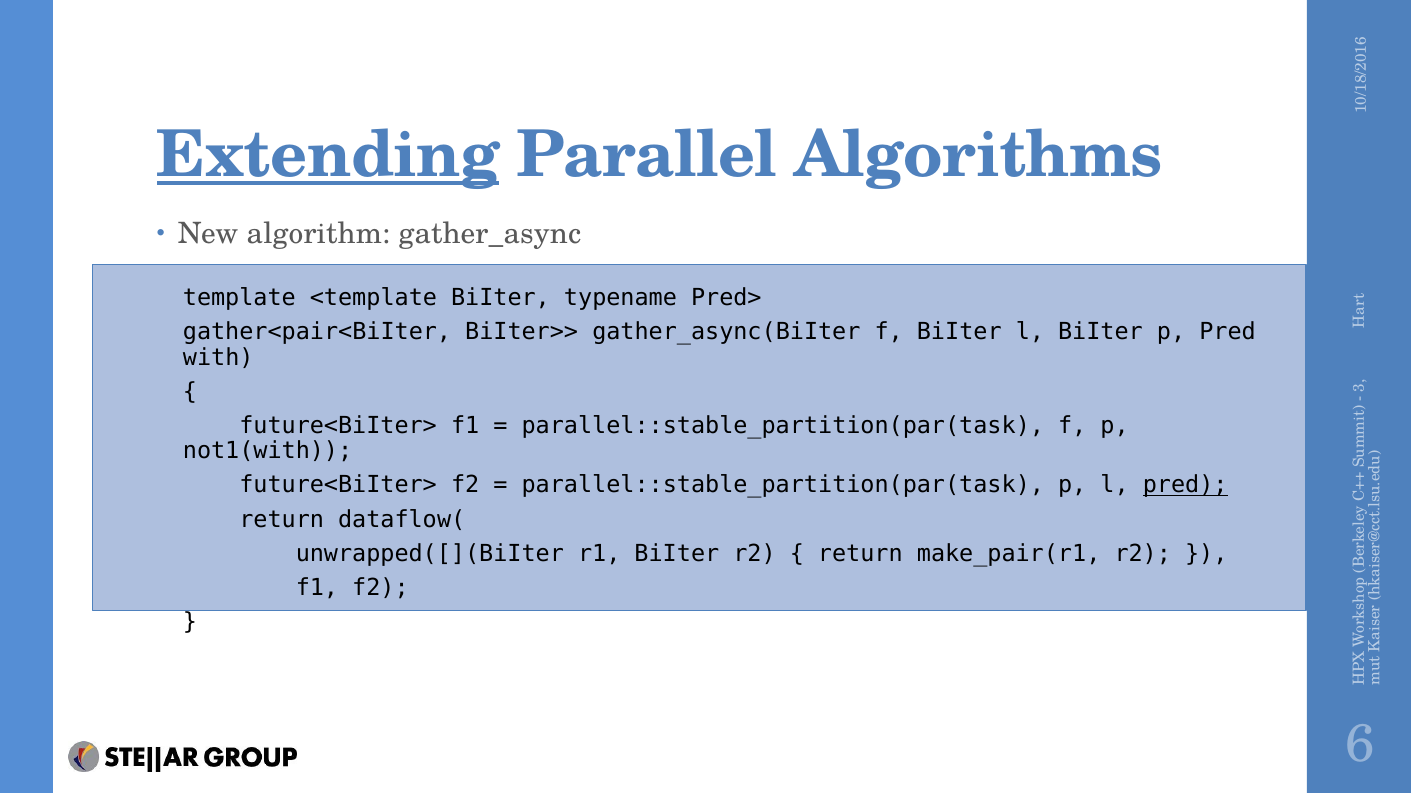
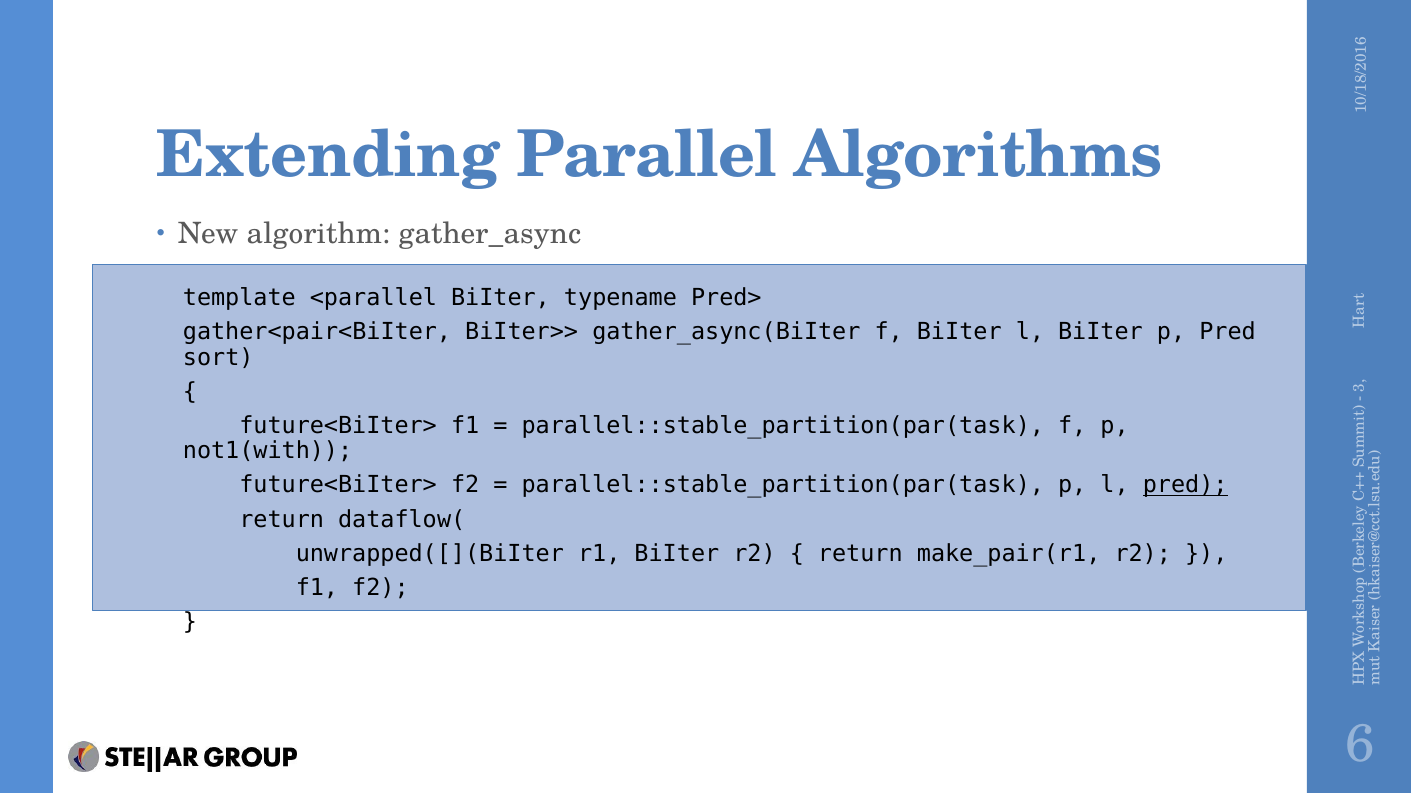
Extending underline: present -> none (328, 155)
<template: <template -> <parallel (373, 298)
with: with -> sort (218, 358)
